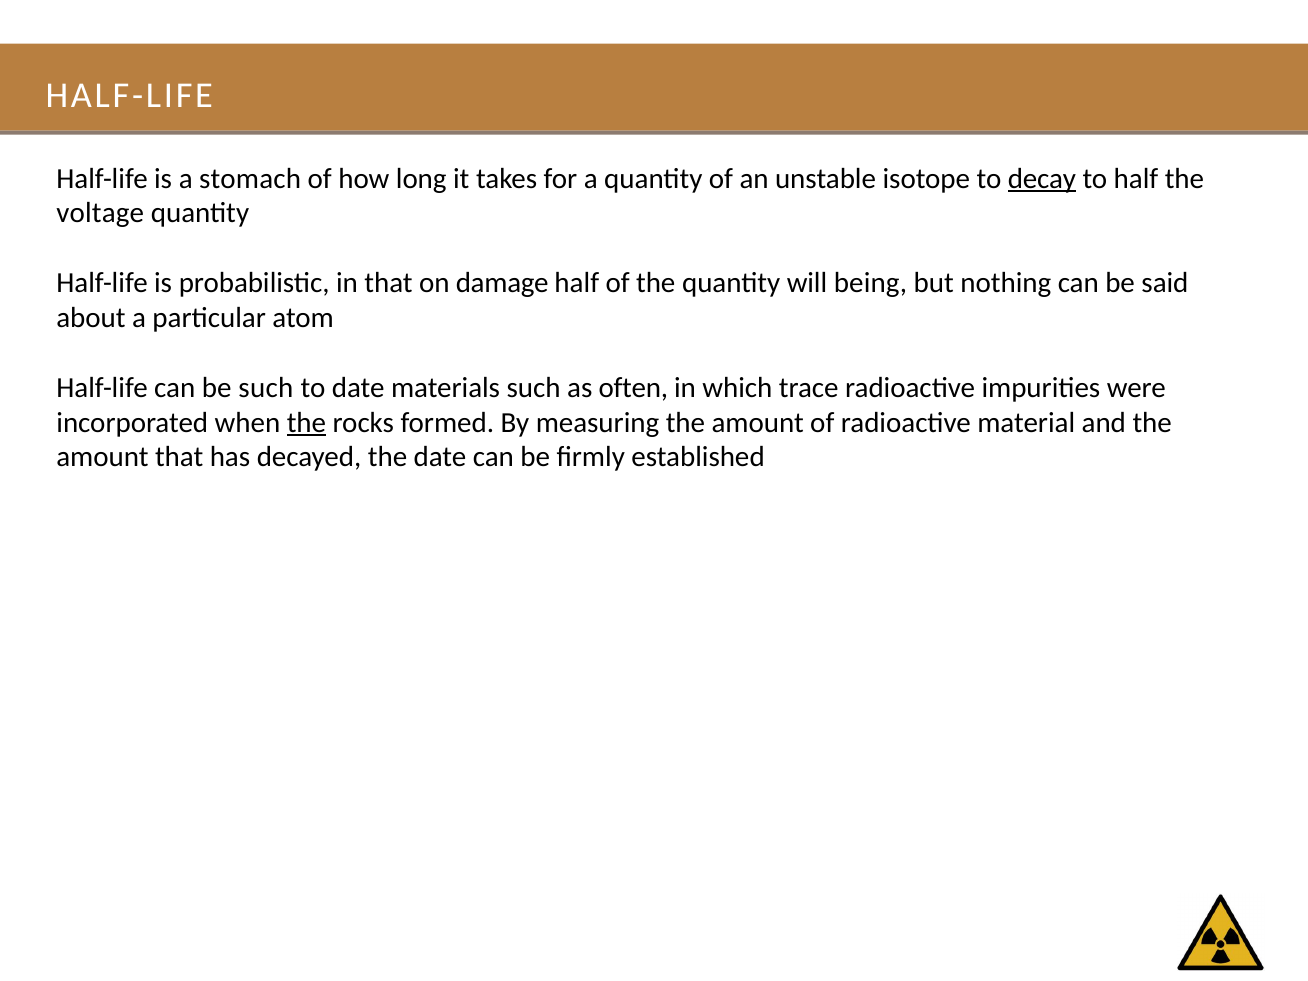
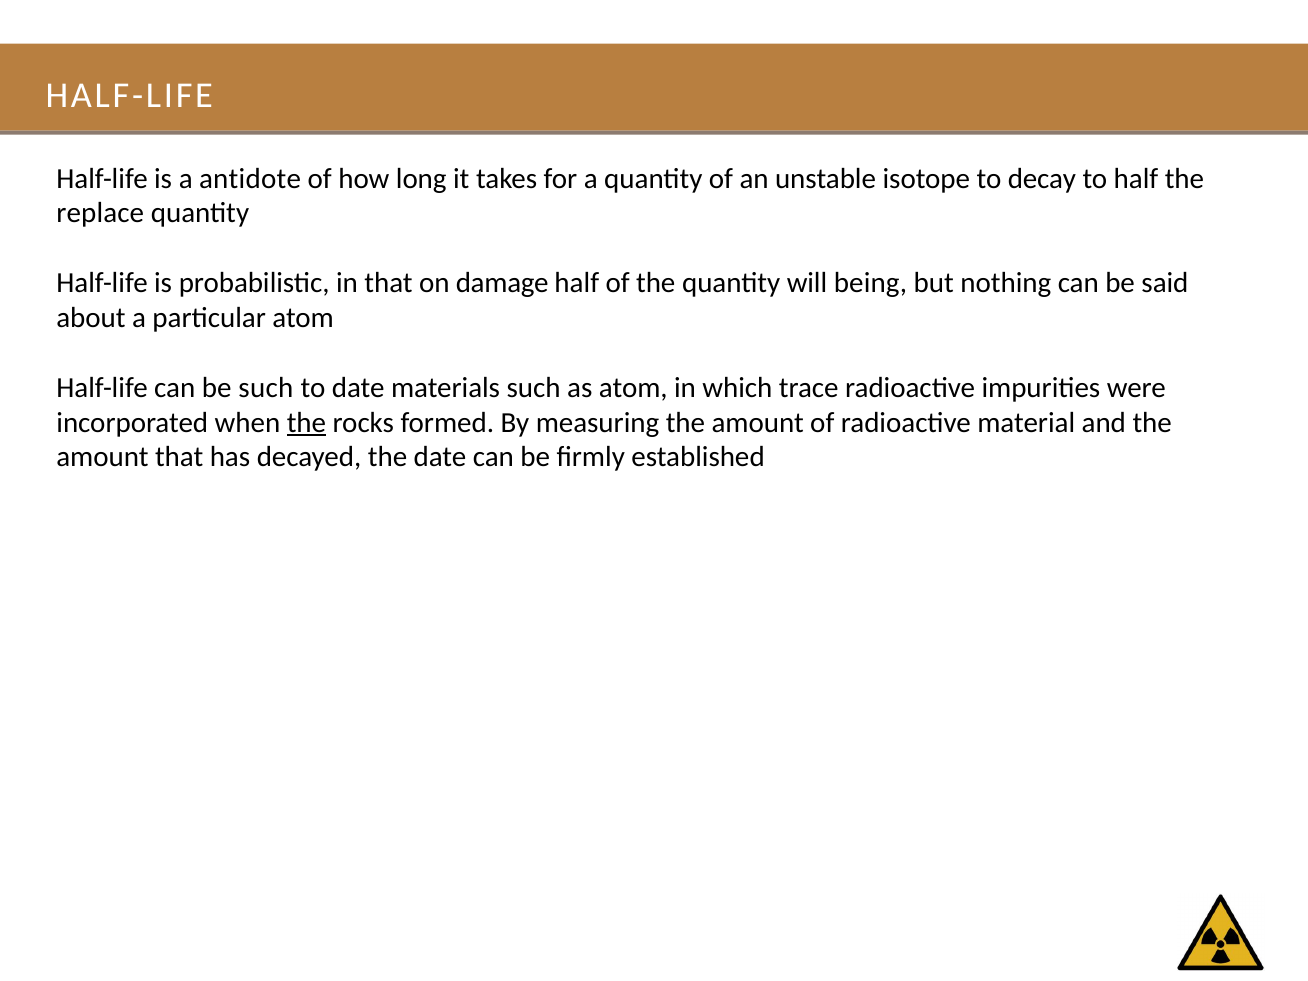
stomach: stomach -> antidote (250, 178)
decay underline: present -> none (1042, 178)
voltage: voltage -> replace (100, 213)
as often: often -> atom (633, 388)
